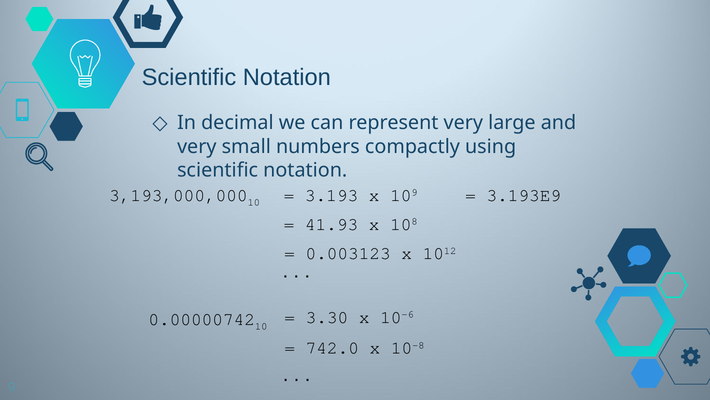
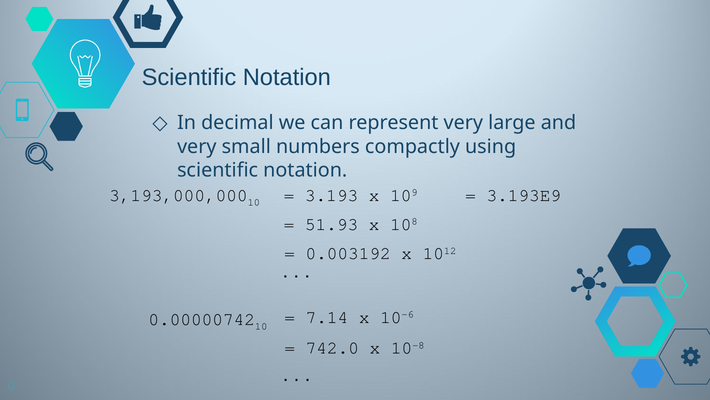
41.93: 41.93 -> 51.93 (332, 224)
0.003123: 0.003123 -> 0.003192 (348, 253)
3.30: 3.30 -> 7.14 (327, 317)
